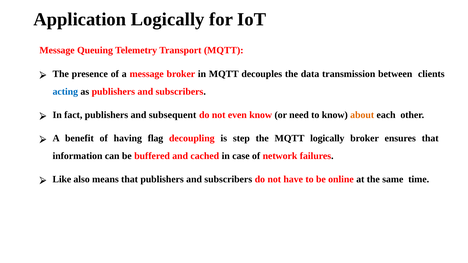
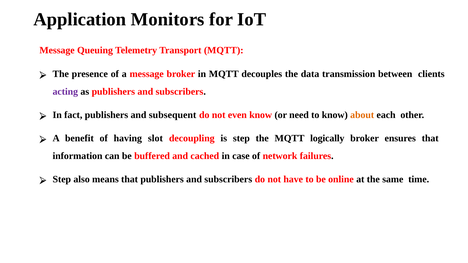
Application Logically: Logically -> Monitors (168, 19)
acting colour: blue -> purple (65, 92)
flag: flag -> slot (155, 139)
Like: Like -> Step (62, 179)
